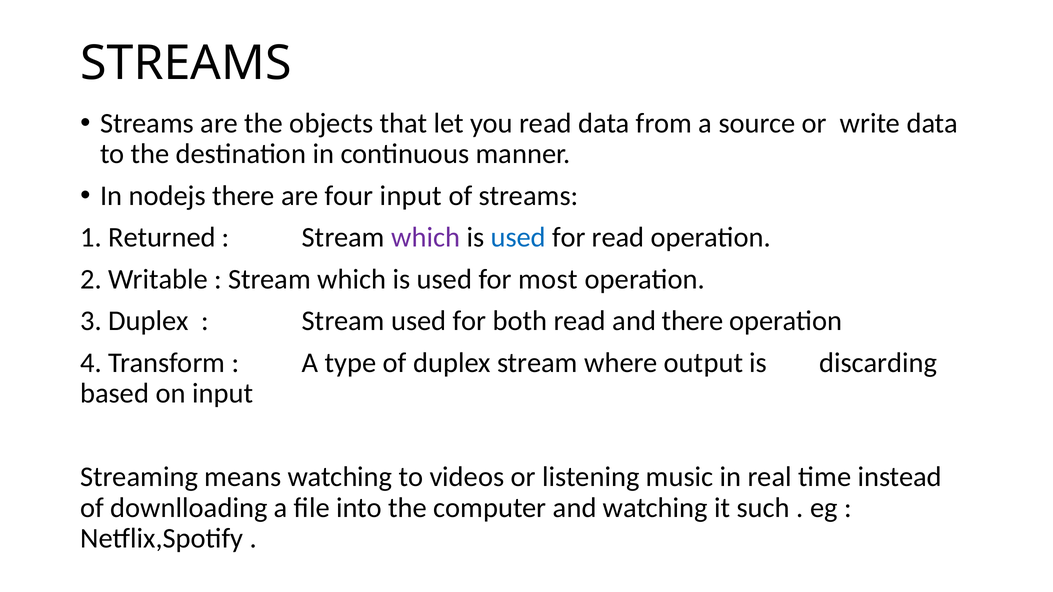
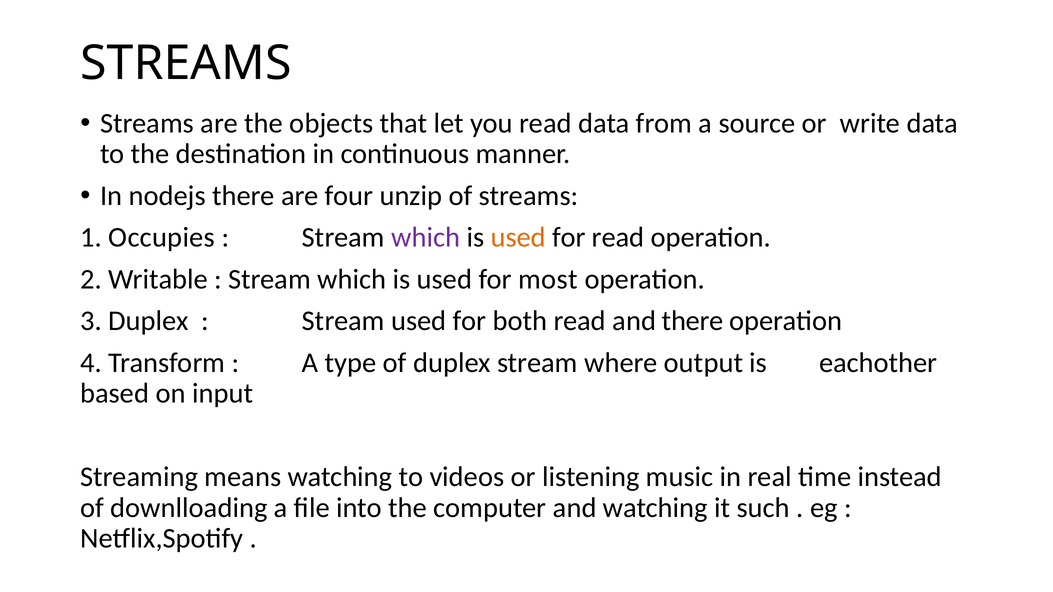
four input: input -> unzip (411, 196)
Returned: Returned -> Occupies (162, 238)
used colour: blue -> orange (518, 238)
discarding: discarding -> eachother (878, 363)
